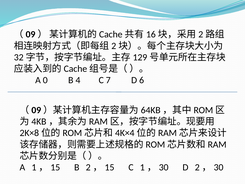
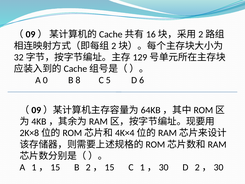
4: 4 -> 8 (78, 80)
7: 7 -> 5 (108, 80)
